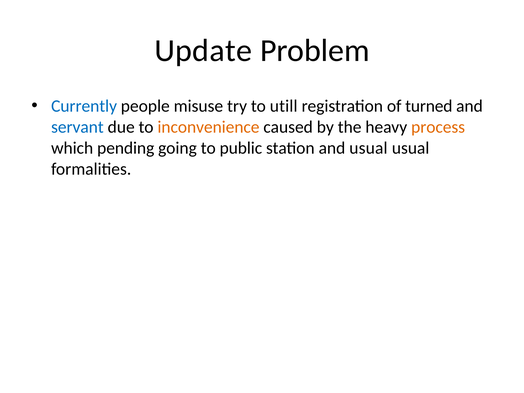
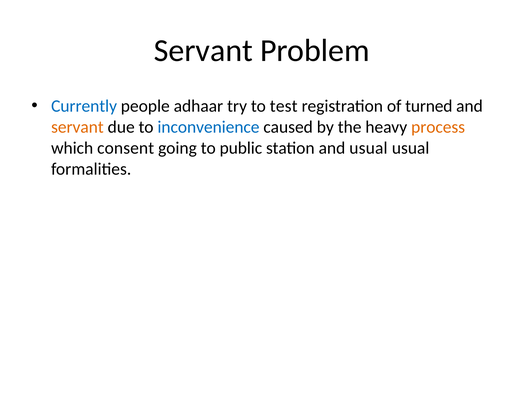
Update: Update -> Servant (203, 51)
misuse: misuse -> adhaar (198, 106)
utill: utill -> test (284, 106)
servant colour: blue -> orange (77, 127)
inconvenience colour: orange -> blue (208, 127)
pending: pending -> consent (126, 148)
